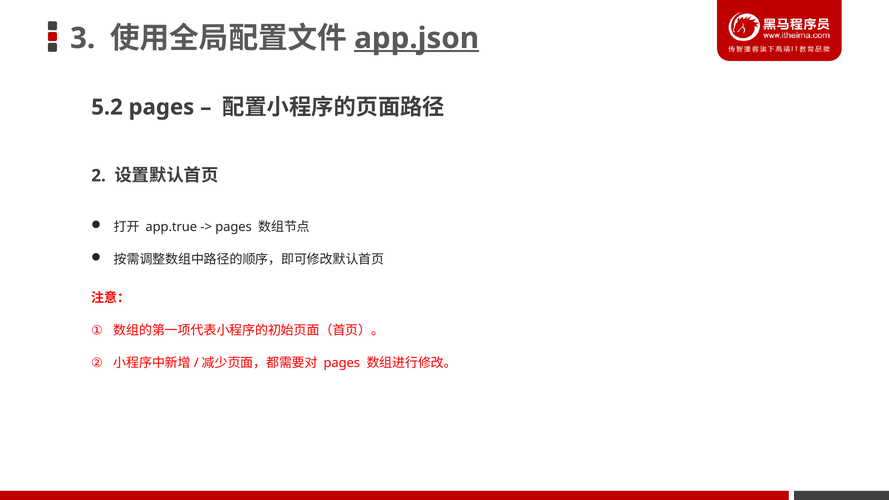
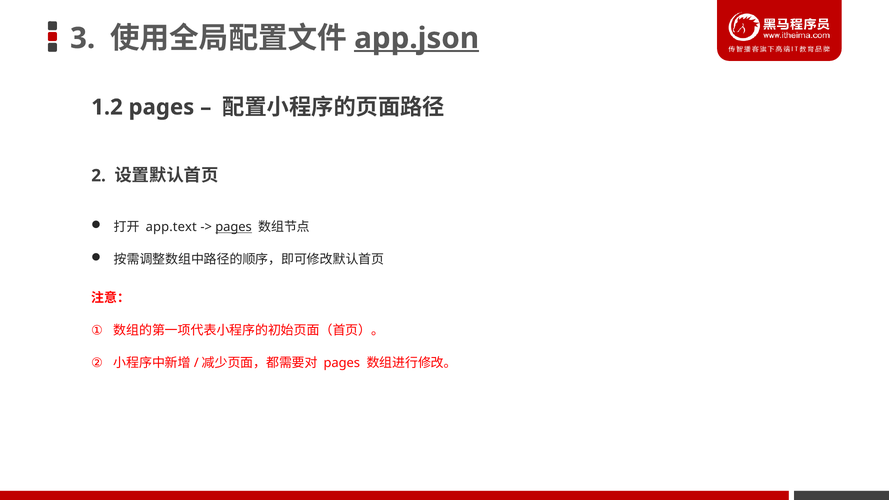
5.2: 5.2 -> 1.2 (107, 107)
app.true: app.true -> app.text (171, 227)
pages underline: none -> present (234, 227)
